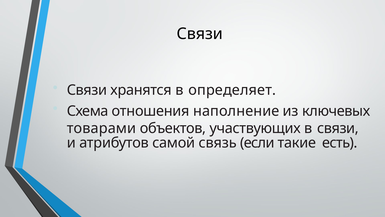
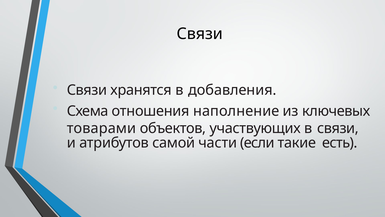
определяет: определяет -> добавления (232, 90)
связь: связь -> части (218, 143)
